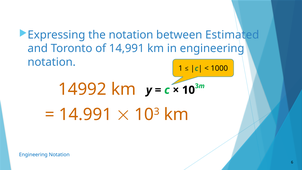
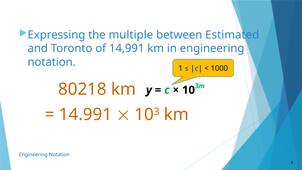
the notation: notation -> multiple (131, 35)
14992: 14992 -> 80218 (82, 89)
